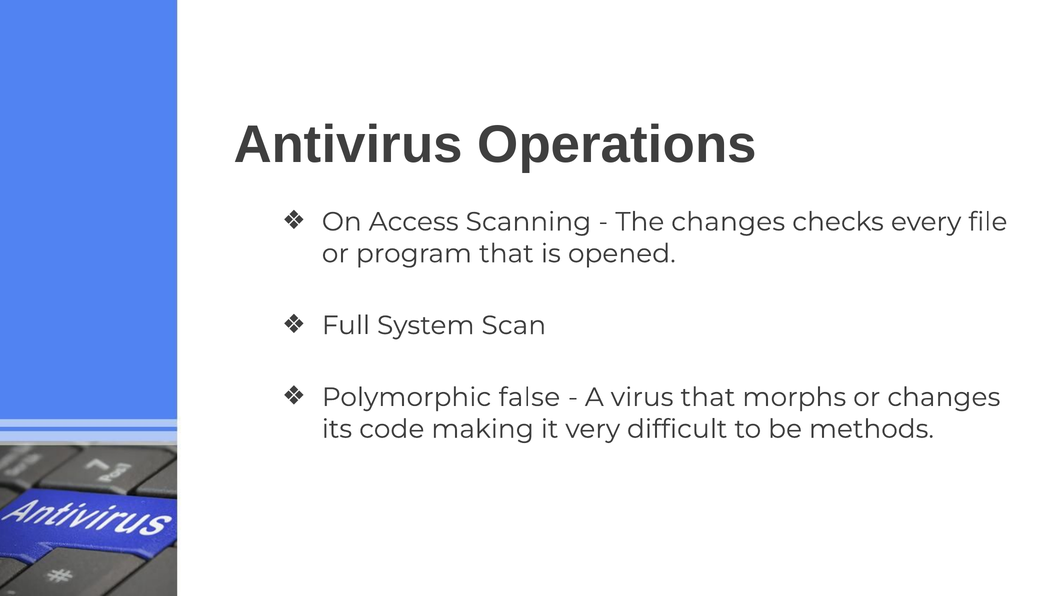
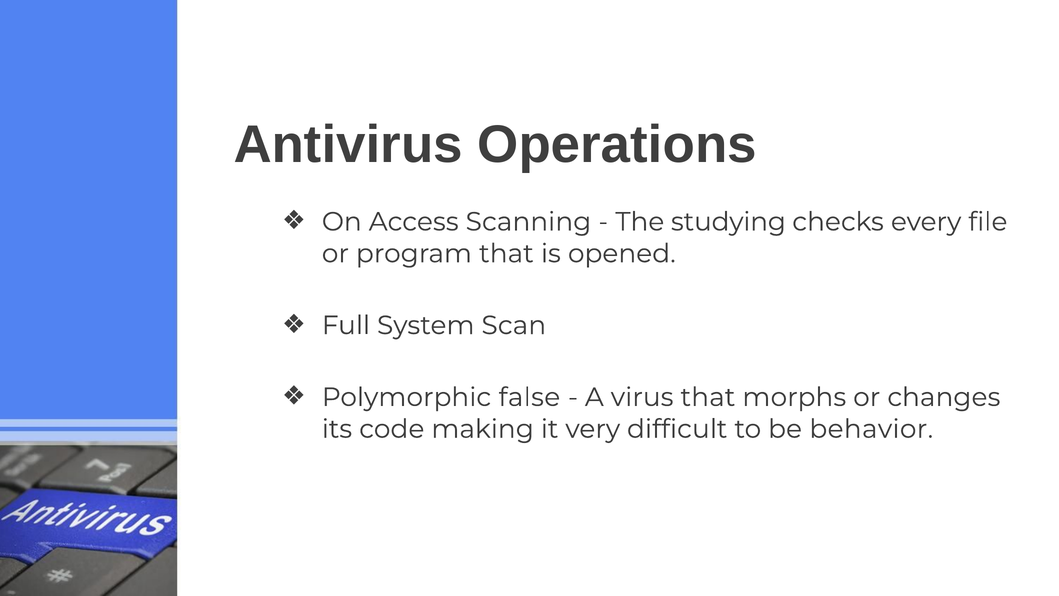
The changes: changes -> studying (728, 222)
methods: methods -> behavior (871, 429)
